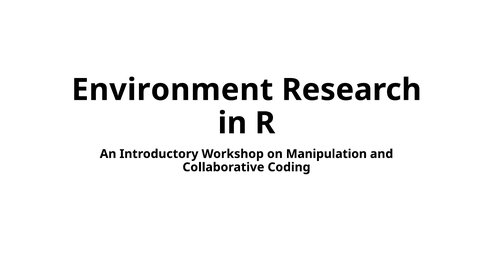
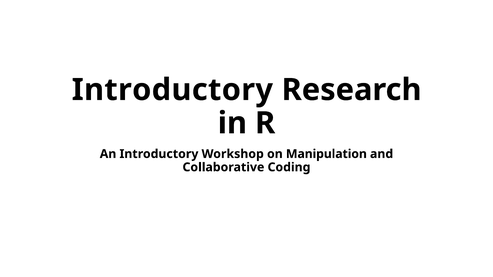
Environment: Environment -> Introductory (172, 90)
